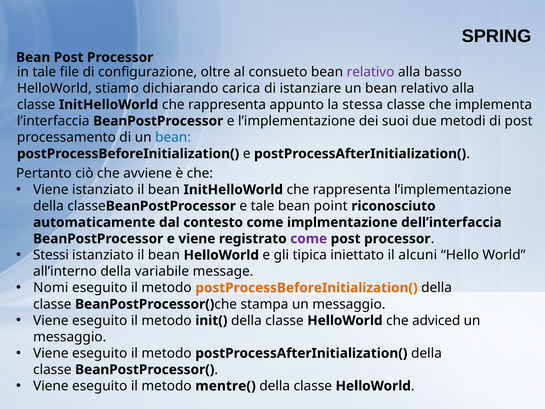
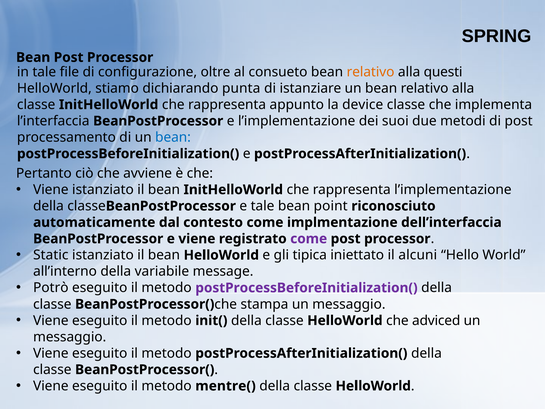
relativo colour: purple -> orange (371, 72)
basso: basso -> questi (443, 72)
carica: carica -> punta (241, 88)
stessa: stessa -> device (363, 105)
Stessi: Stessi -> Static (51, 255)
Nomi: Nomi -> Potrò (51, 288)
postProcessBeforeInitialization( colour: orange -> purple (306, 288)
